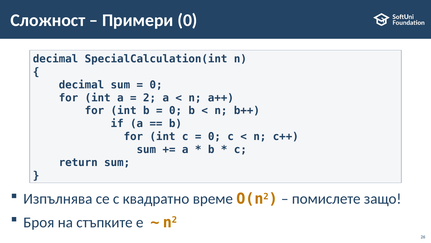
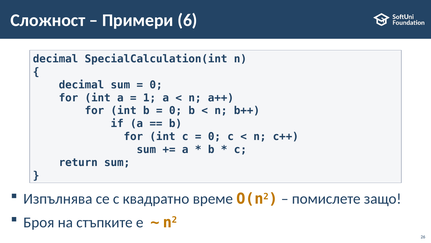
Примери 0: 0 -> 6 (188, 20)
2: 2 -> 1 (150, 98)
